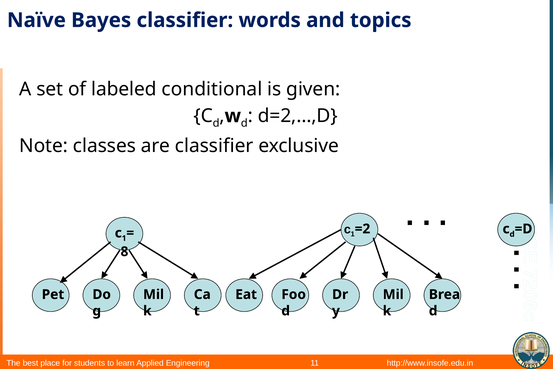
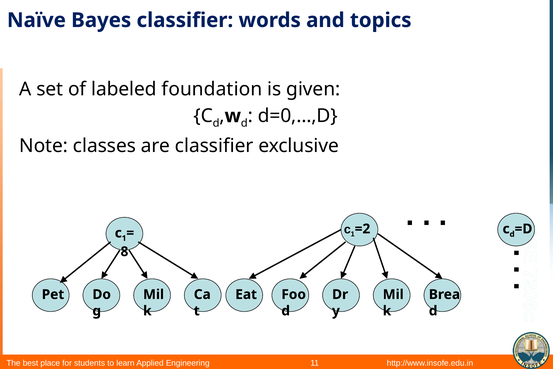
conditional: conditional -> foundation (212, 89)
d=2,…,D: d=2,…,D -> d=0,…,D (298, 116)
